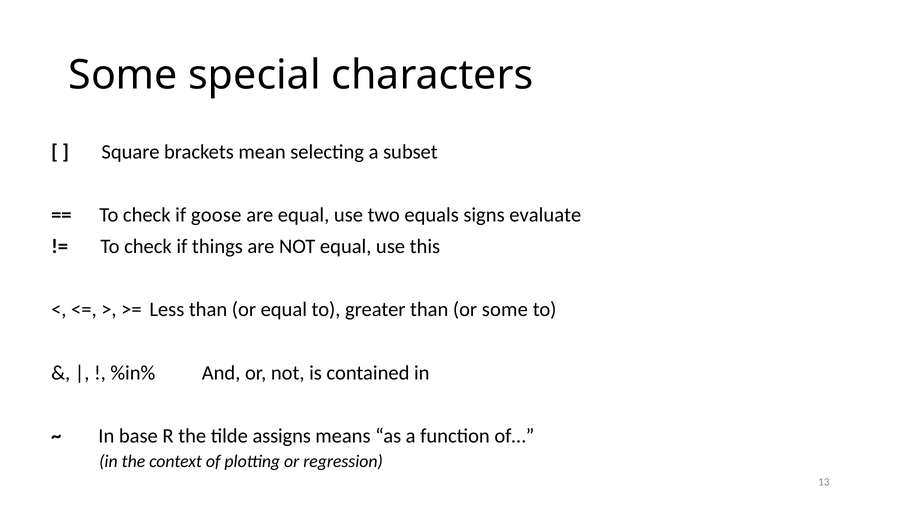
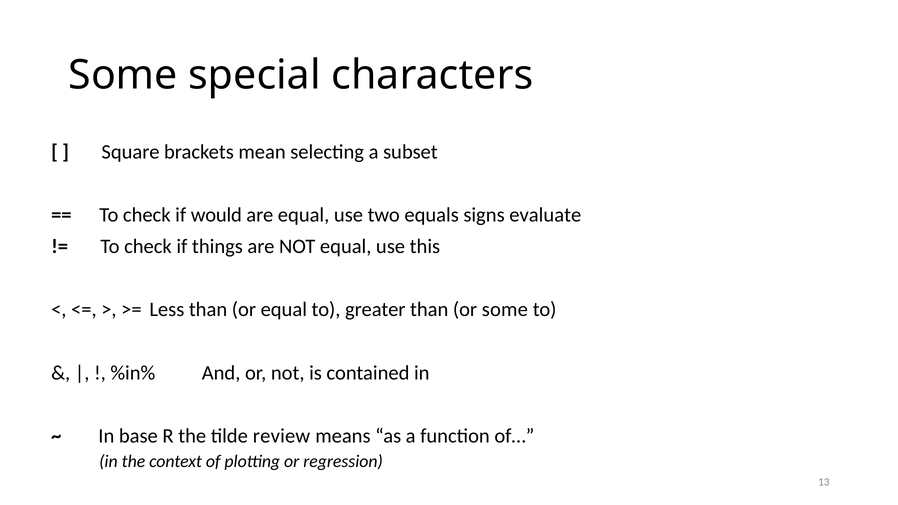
goose: goose -> would (216, 215)
assigns: assigns -> review (282, 436)
